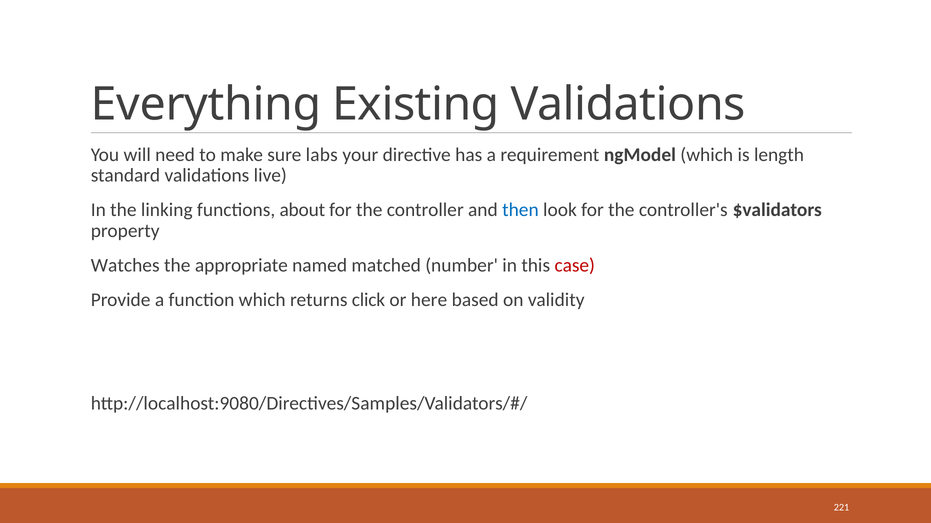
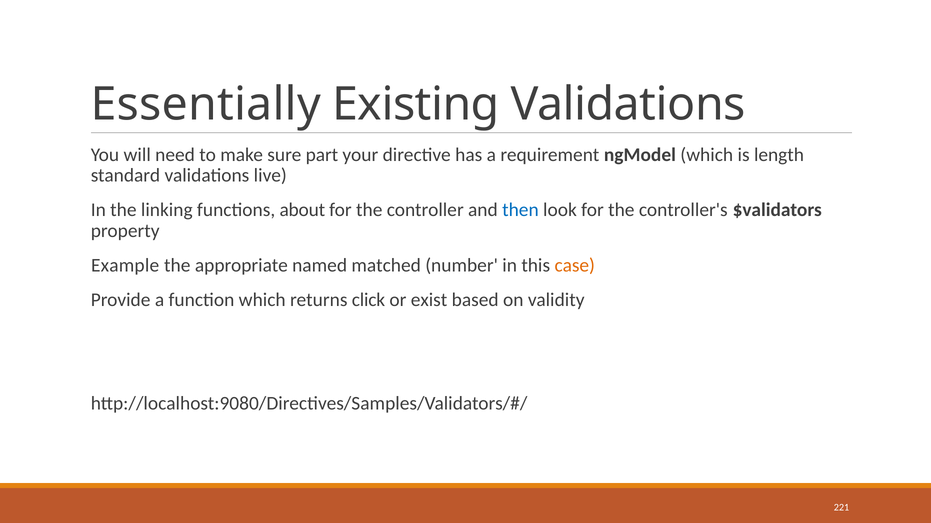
Everything: Everything -> Essentially (206, 104)
labs: labs -> part (322, 155)
Watches: Watches -> Example (125, 266)
case colour: red -> orange (575, 266)
here: here -> exist (429, 300)
